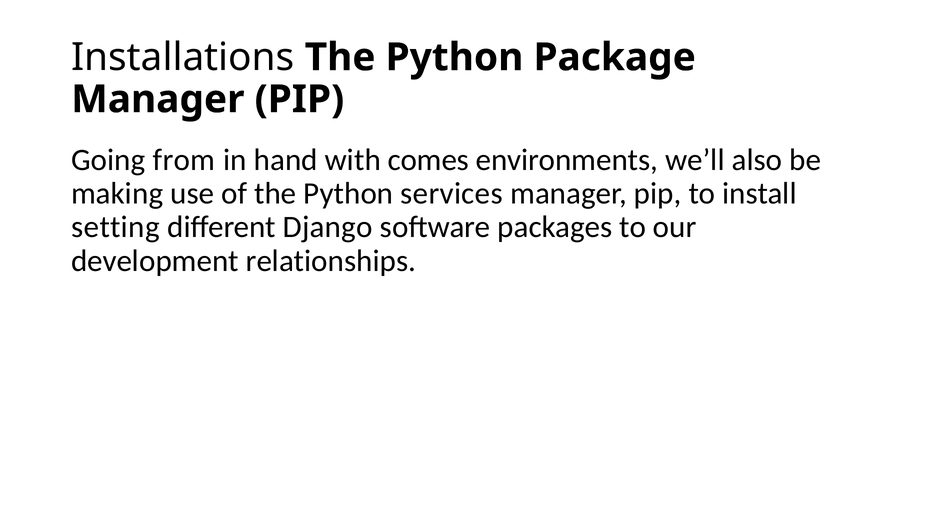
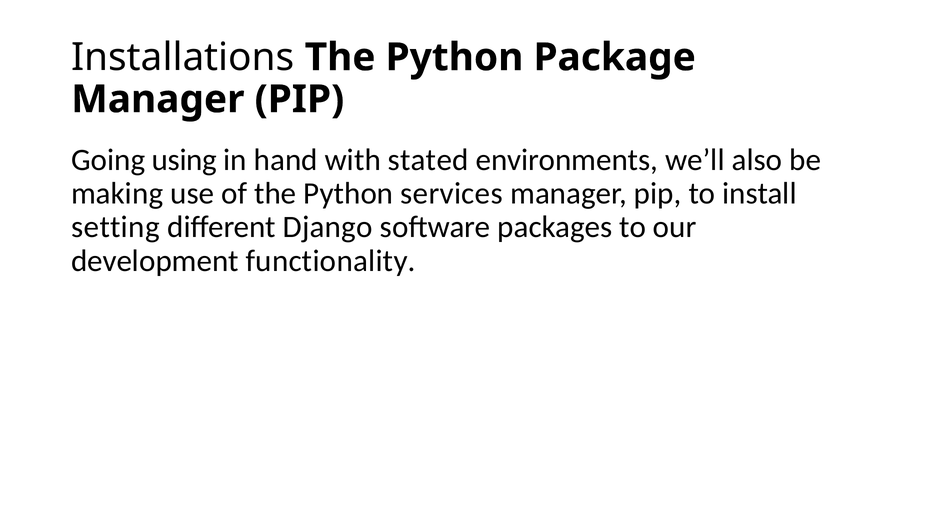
from: from -> using (184, 160)
comes: comes -> stated (428, 160)
relationships: relationships -> functionality (331, 261)
